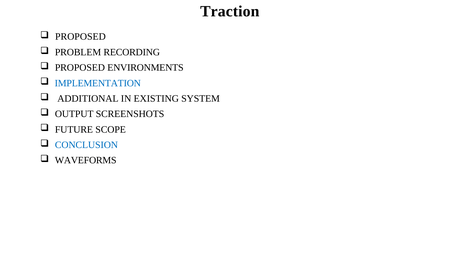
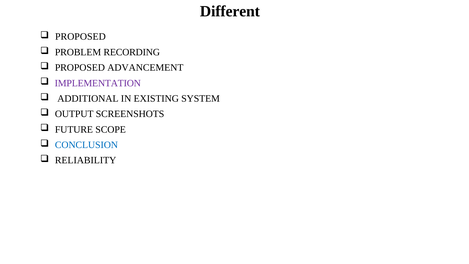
Traction: Traction -> Different (230, 11)
ENVIRONMENTS: ENVIRONMENTS -> ADVANCEMENT (145, 68)
IMPLEMENTATION colour: blue -> purple (98, 83)
WAVEFORMS: WAVEFORMS -> RELIABILITY (86, 160)
